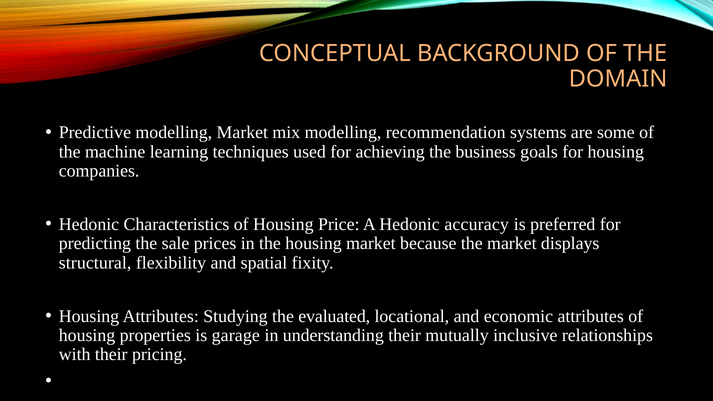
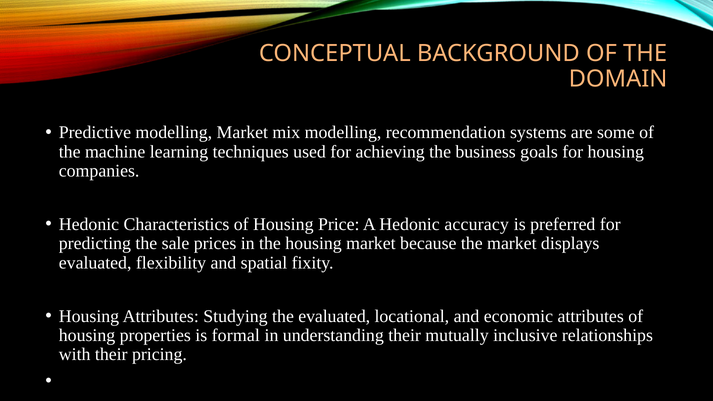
structural: structural -> evaluated (95, 263)
garage: garage -> formal (236, 335)
